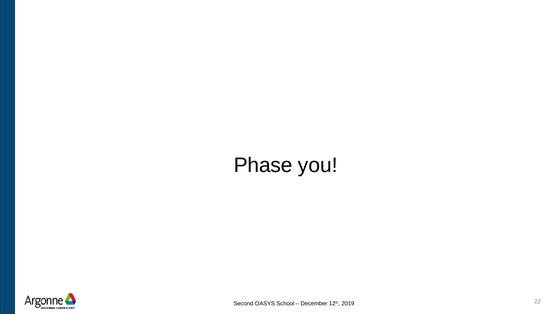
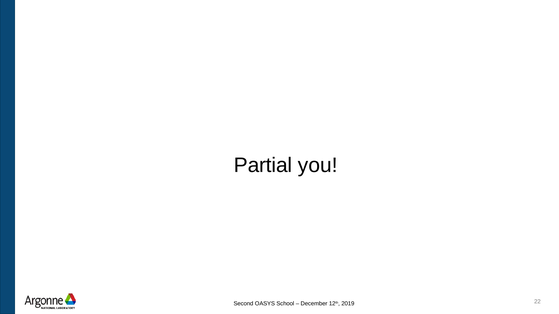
Phase: Phase -> Partial (263, 166)
